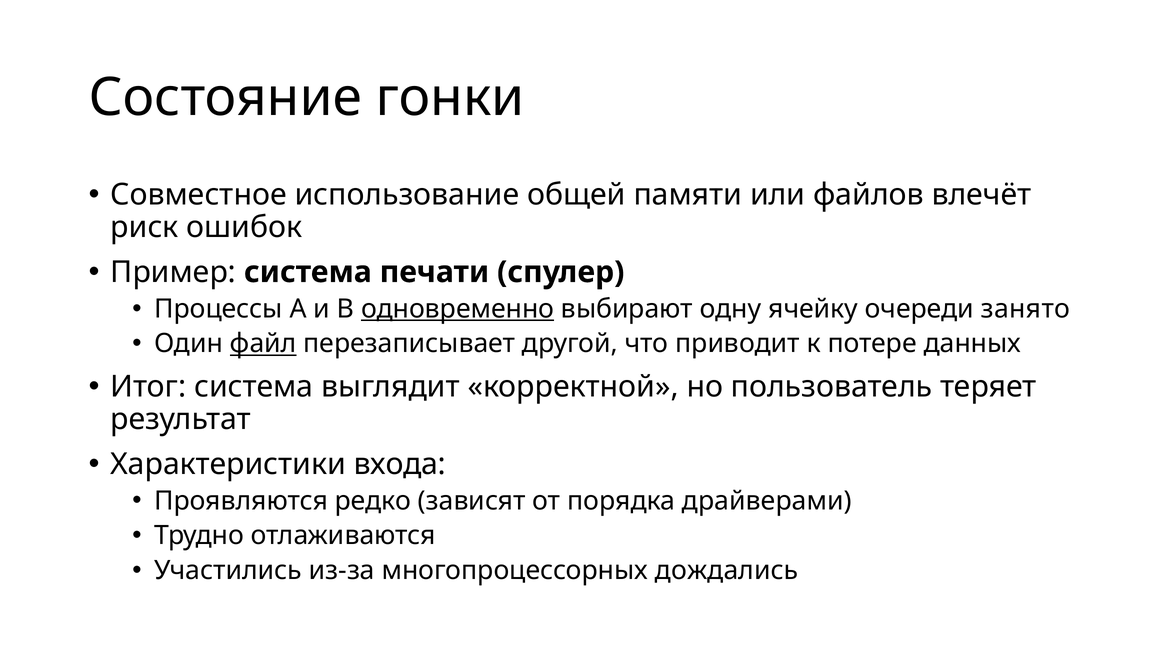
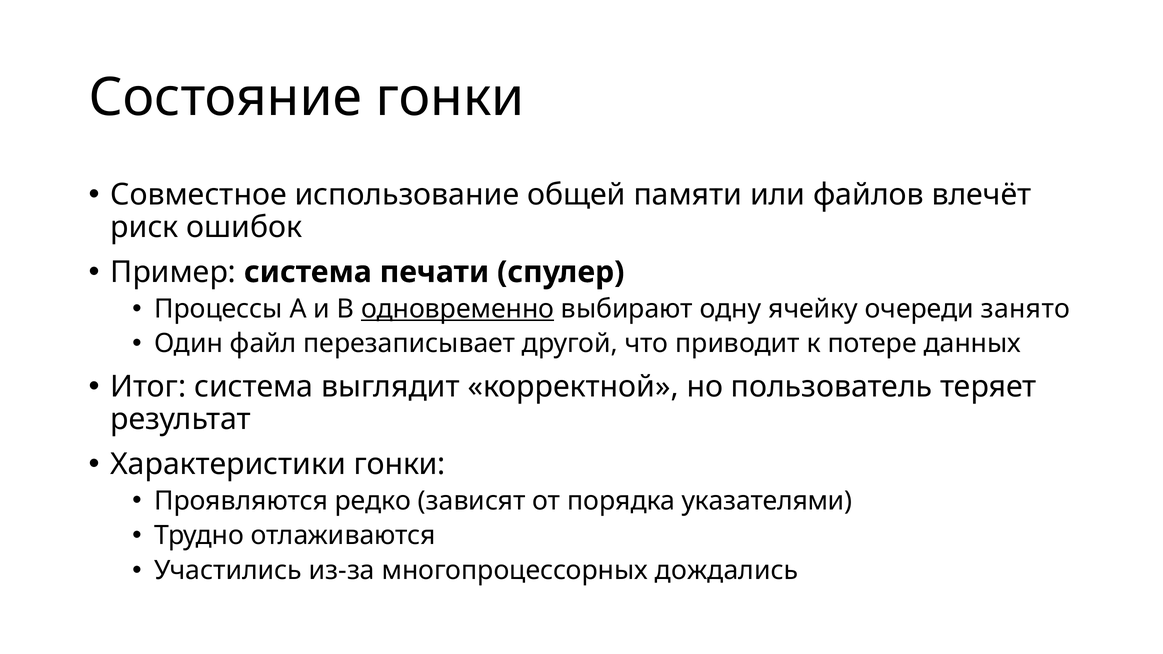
файл underline: present -> none (263, 344)
Характеристики входа: входа -> гонки (400, 464)
драйверами: драйверами -> указателями (767, 501)
